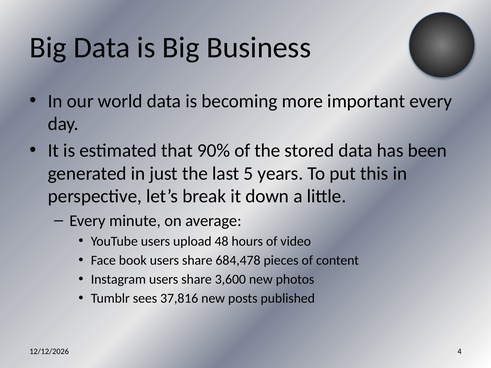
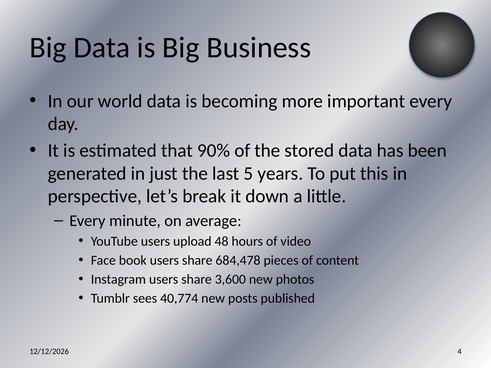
37,816: 37,816 -> 40,774 (179, 299)
